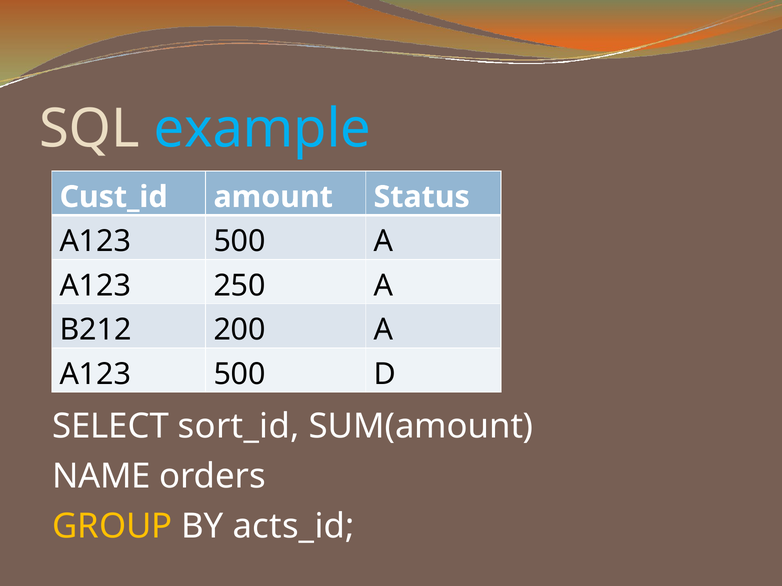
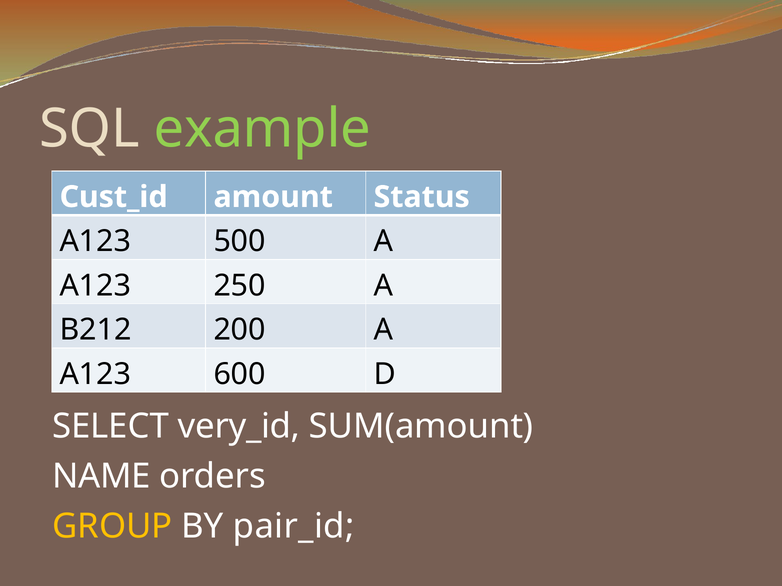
example colour: light blue -> light green (262, 129)
500: 500 -> 600 (240, 374)
sort_id: sort_id -> very_id (239, 426)
acts_id: acts_id -> pair_id (294, 527)
